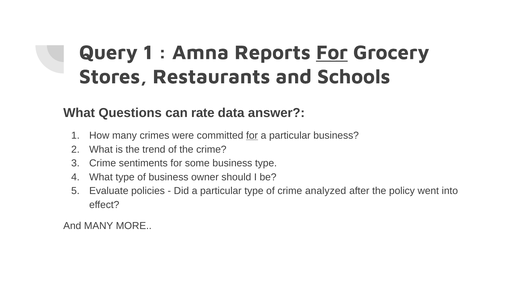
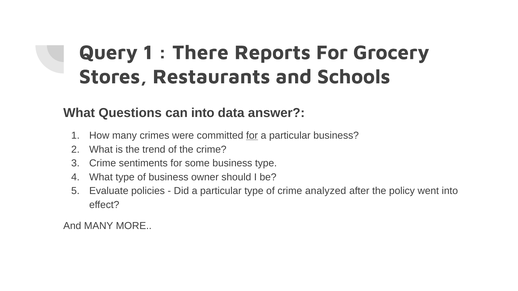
Amna: Amna -> There (200, 53)
For underline: present -> none (332, 53)
can rate: rate -> into (203, 113)
